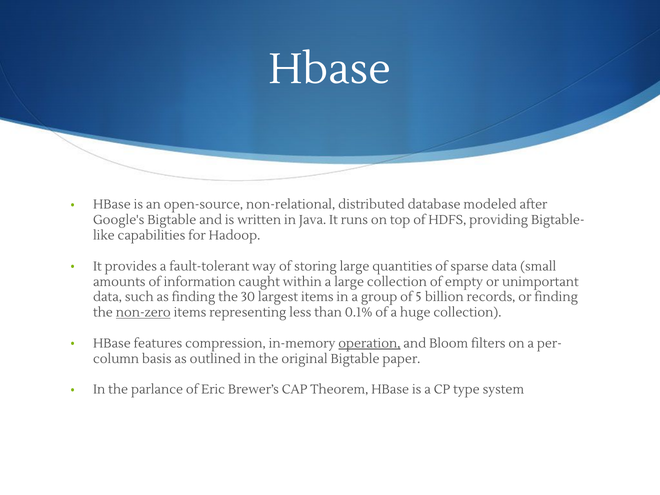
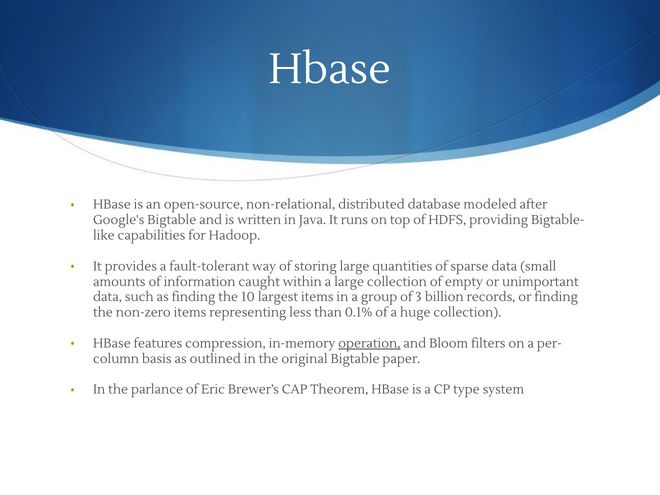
30: 30 -> 10 (248, 297)
5: 5 -> 3 (419, 297)
non-zero underline: present -> none (143, 313)
